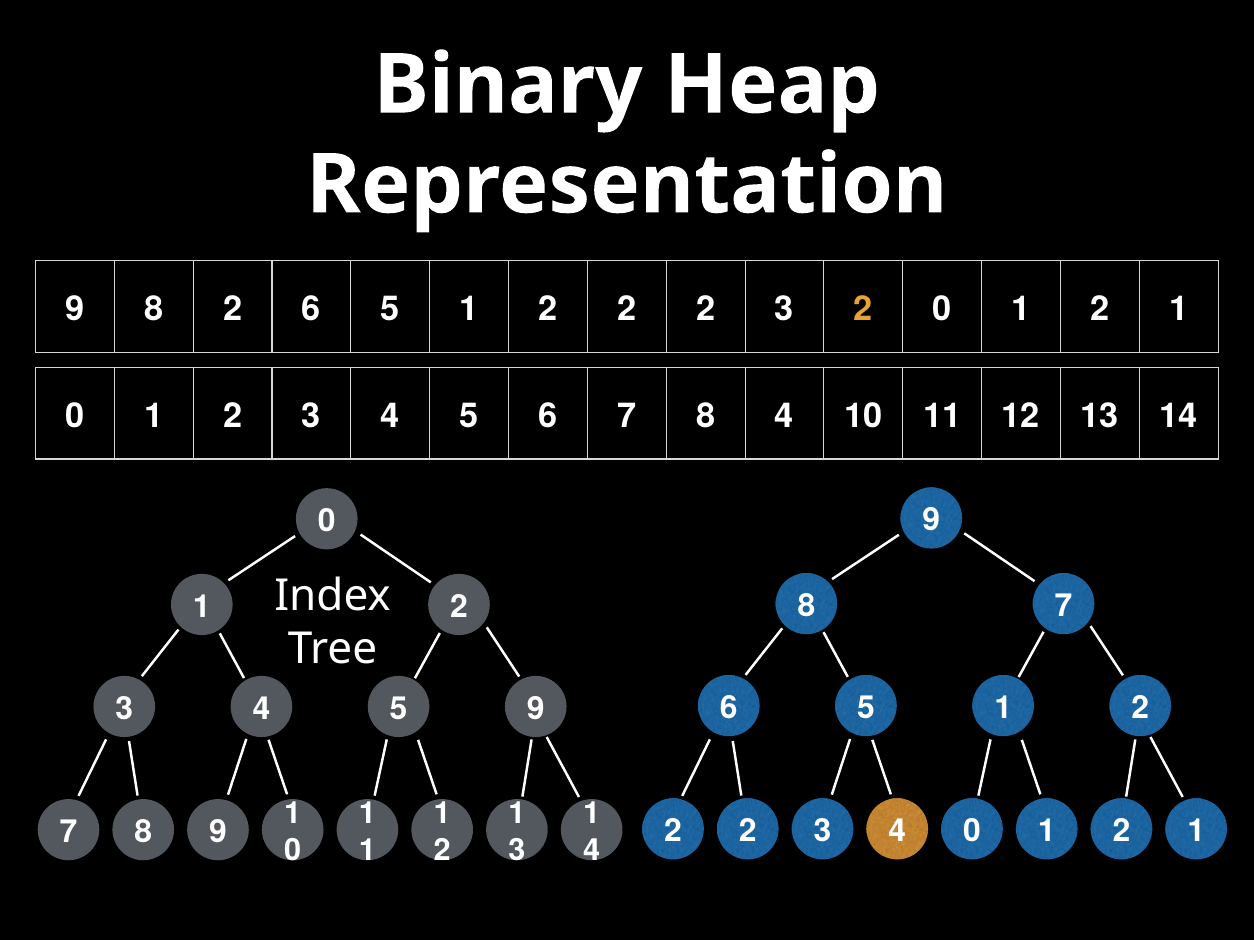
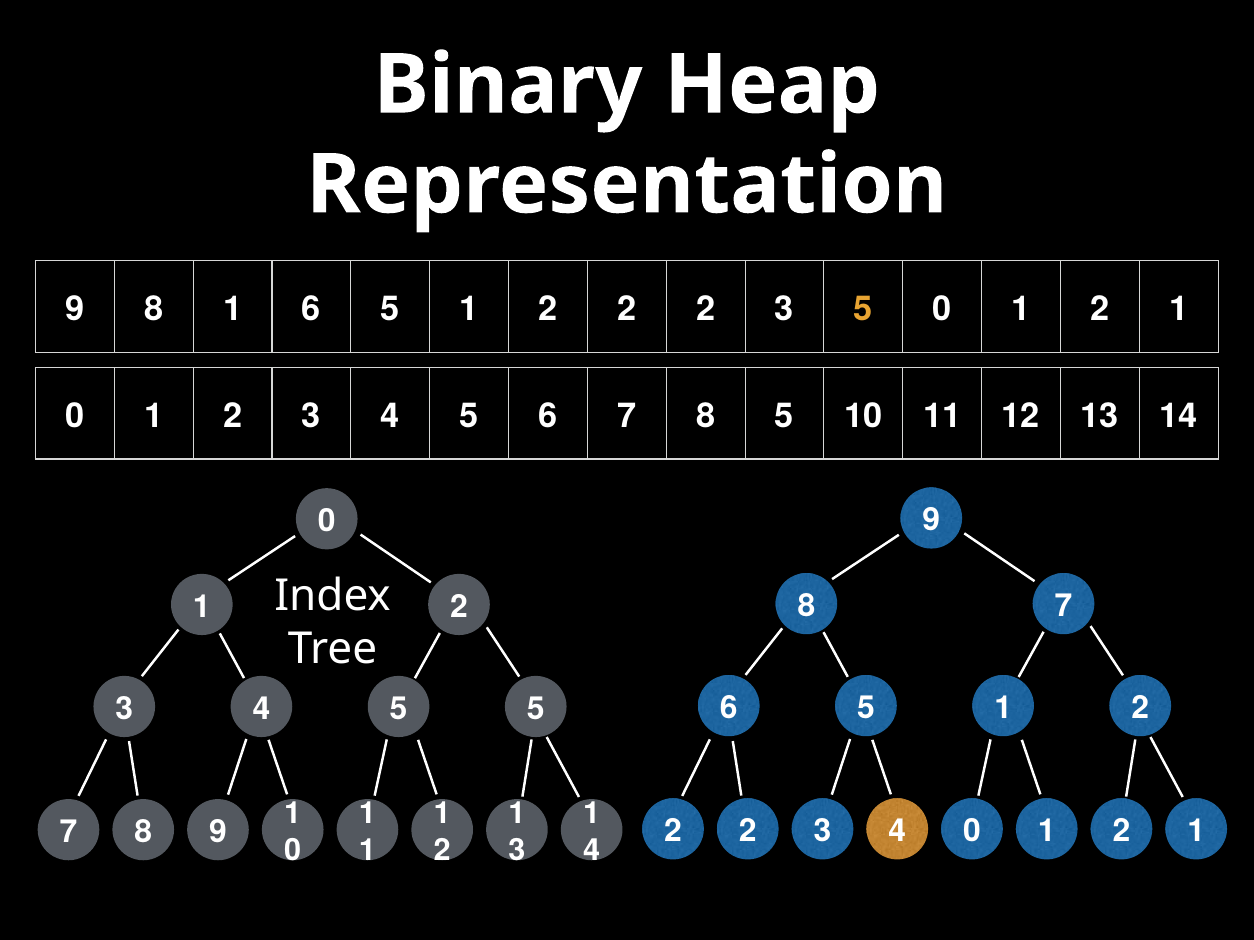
8 2: 2 -> 1 (233, 309)
3 2: 2 -> 5 (863, 309)
8 4: 4 -> 5 (785, 416)
5 9: 9 -> 5 (536, 709)
